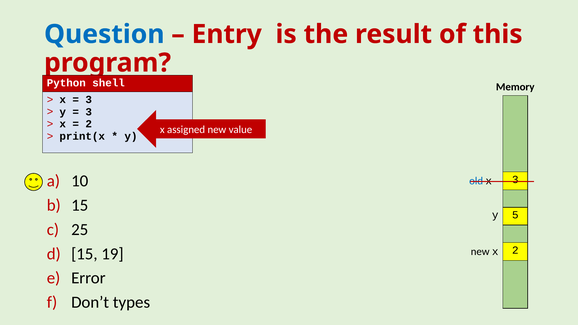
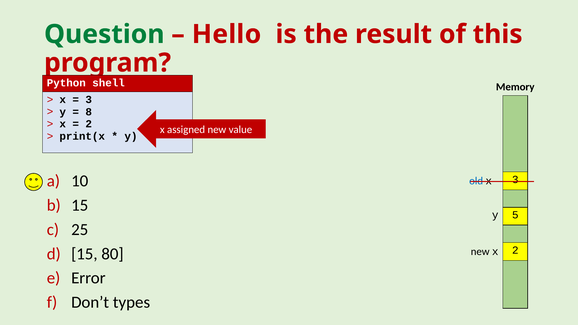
Question colour: blue -> green (104, 34)
Entry: Entry -> Hello (227, 34)
3: 3 -> 8 (89, 112)
19: 19 -> 80 (112, 254)
